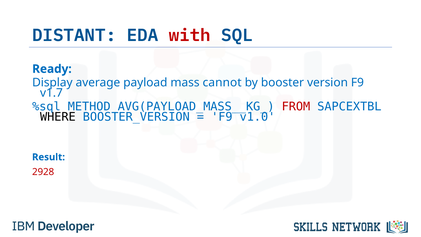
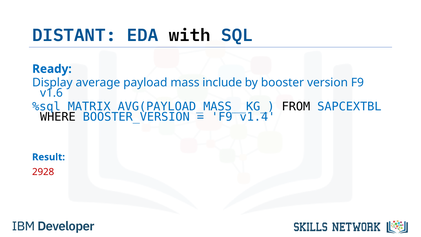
with colour: red -> black (190, 35)
cannot: cannot -> include (222, 83)
v1.7: v1.7 -> v1.6 (51, 93)
METHOD: METHOD -> MATRIX (89, 107)
FROM colour: red -> black (296, 107)
v1.0: v1.0 -> v1.4 (257, 117)
